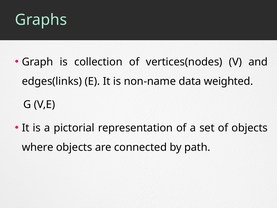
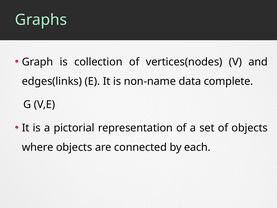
weighted: weighted -> complete (229, 81)
path: path -> each (197, 147)
